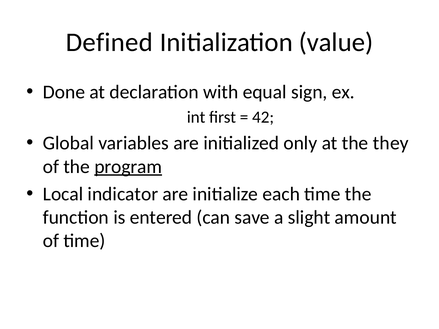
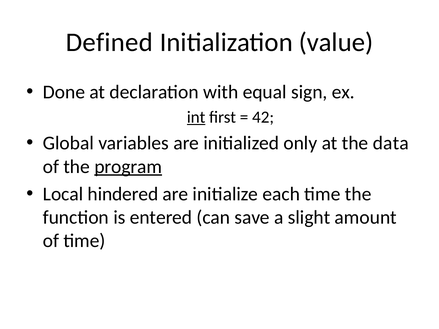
int underline: none -> present (196, 117)
they: they -> data (391, 143)
indicator: indicator -> hindered (123, 194)
